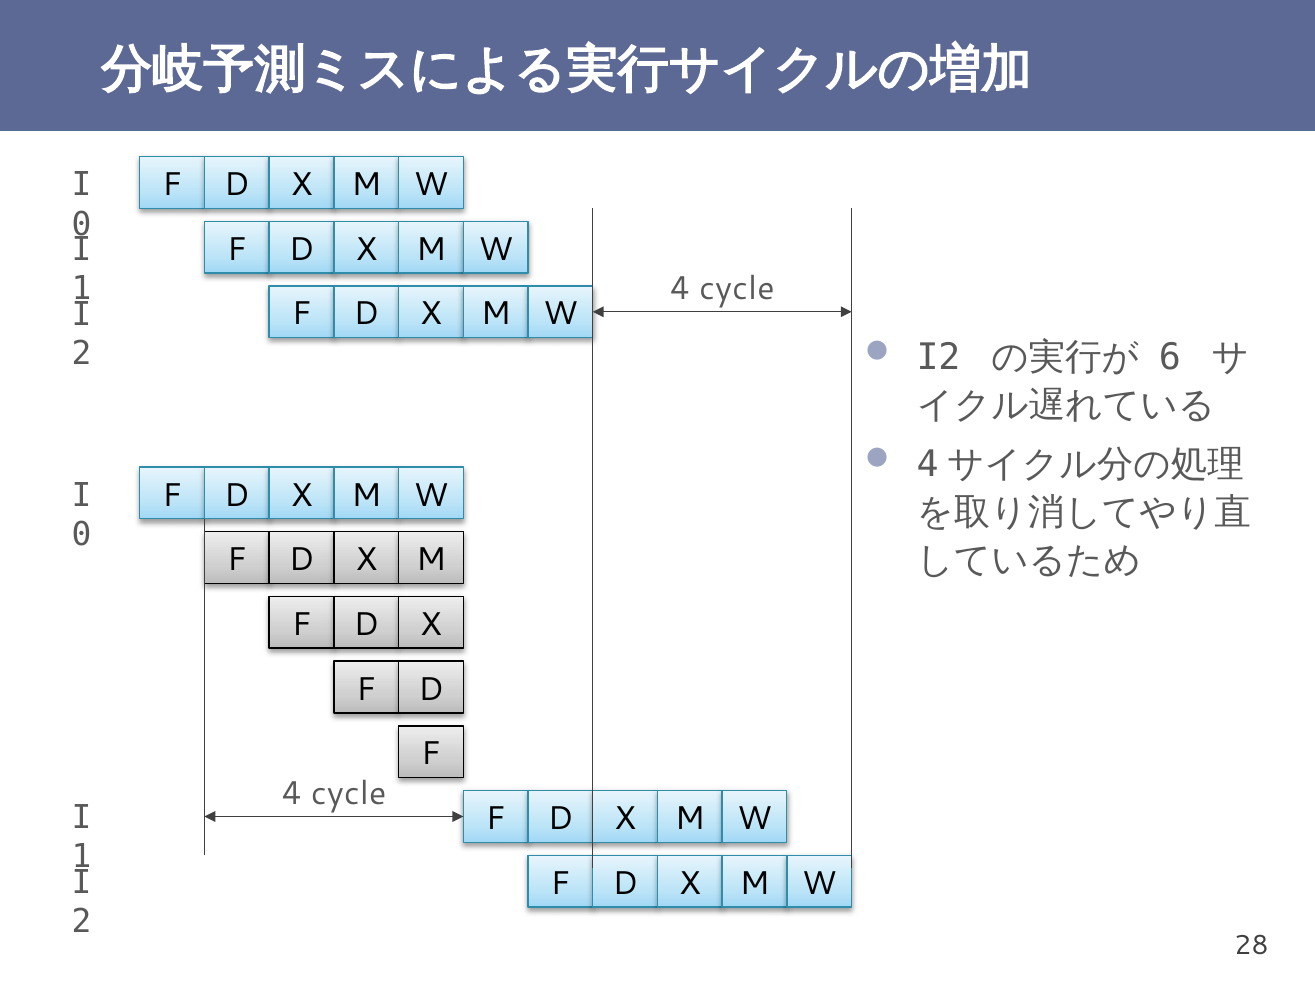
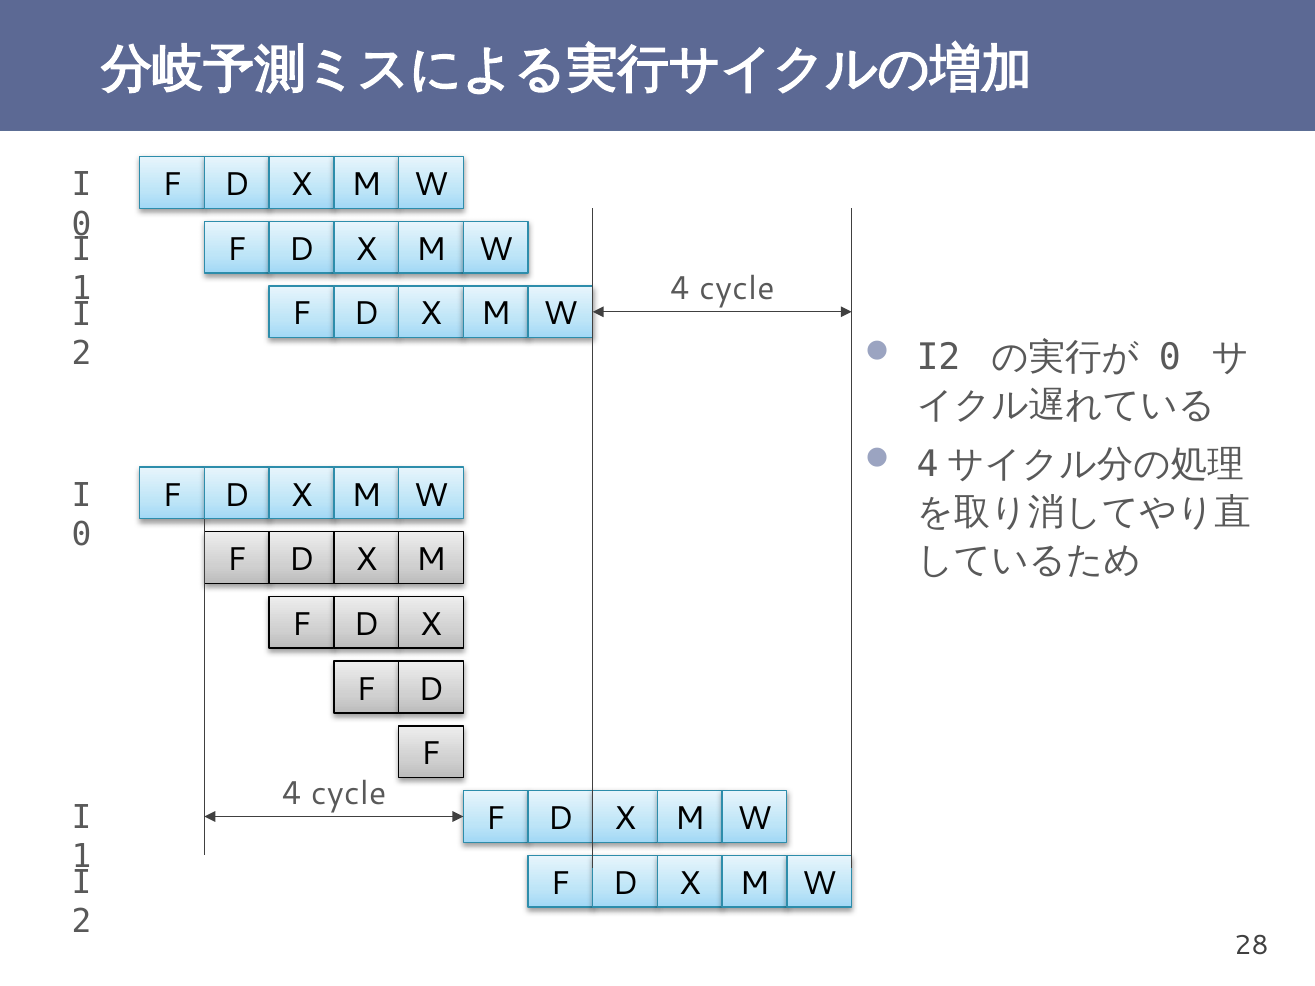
6: 6 -> 0 (1170, 357)
